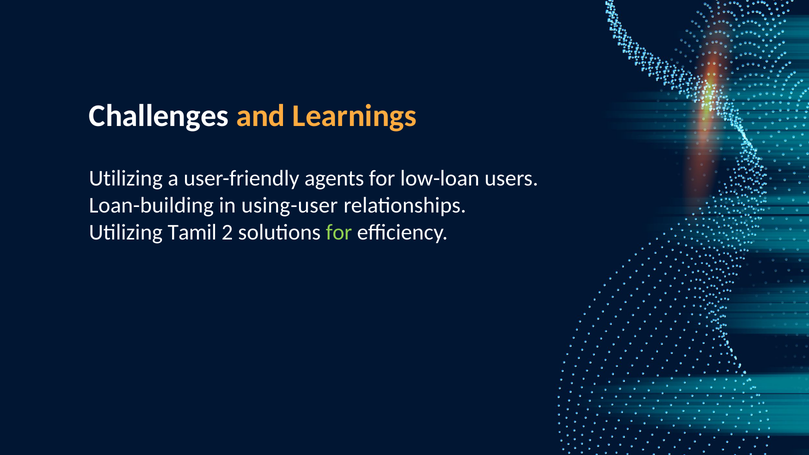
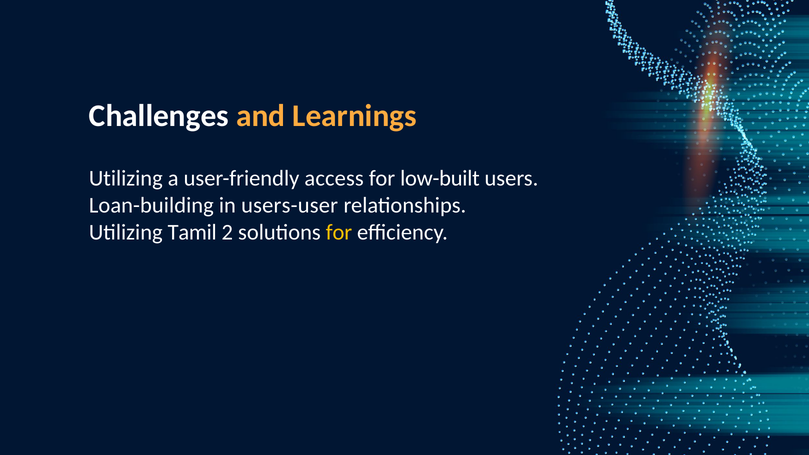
agents: agents -> access (334, 178)
low-loan: low-loan -> low-built (440, 178)
using-user: using-user -> users-user (290, 205)
for colour: light green -> yellow (339, 232)
